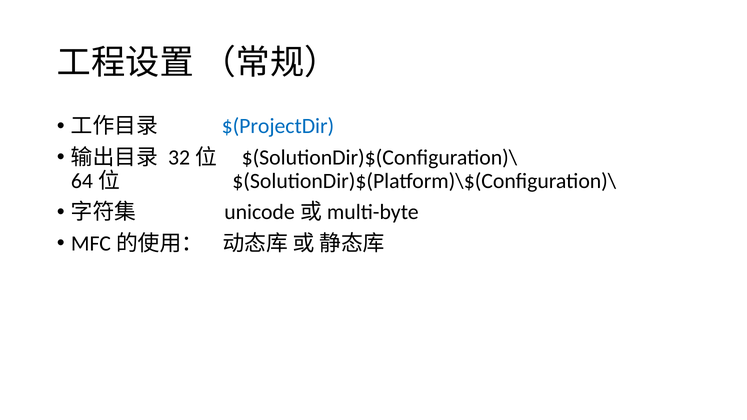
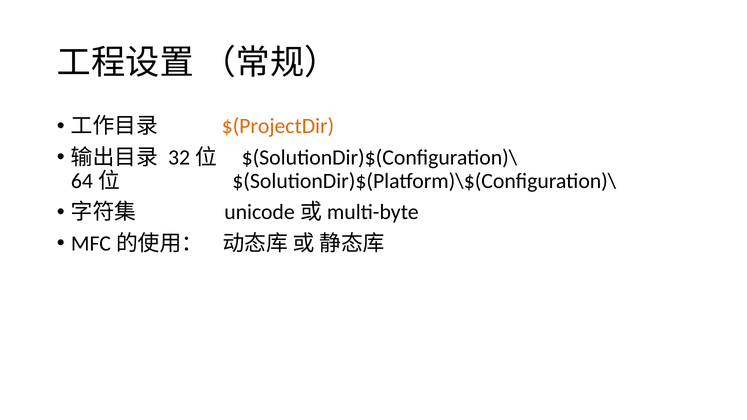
$(ProjectDir colour: blue -> orange (278, 126)
